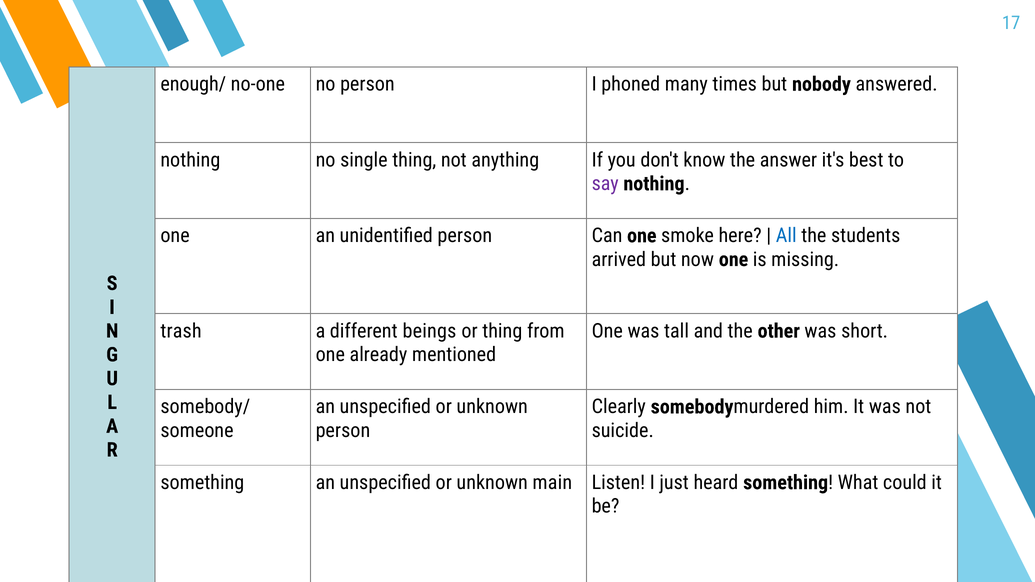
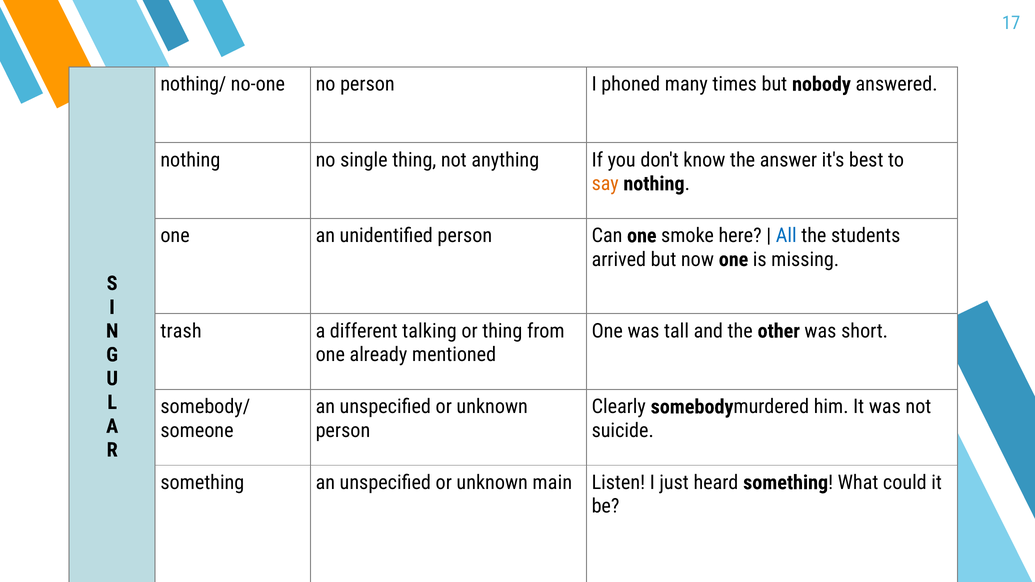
enough/: enough/ -> nothing/ (193, 84)
say colour: purple -> orange (605, 184)
beings: beings -> talking (429, 331)
